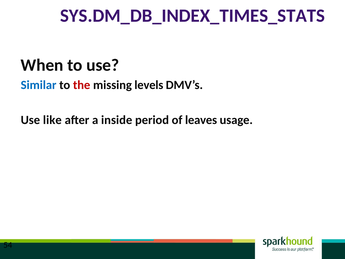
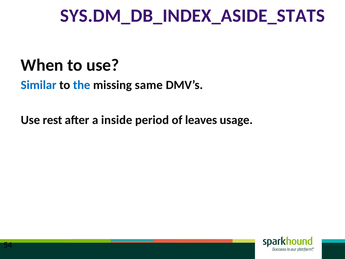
SYS.DM_DB_INDEX_TIMES_STATS: SYS.DM_DB_INDEX_TIMES_STATS -> SYS.DM_DB_INDEX_ASIDE_STATS (192, 16)
the colour: red -> blue (82, 85)
levels: levels -> same (149, 85)
like: like -> rest (52, 120)
